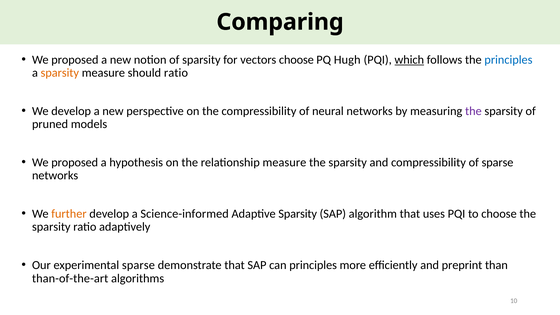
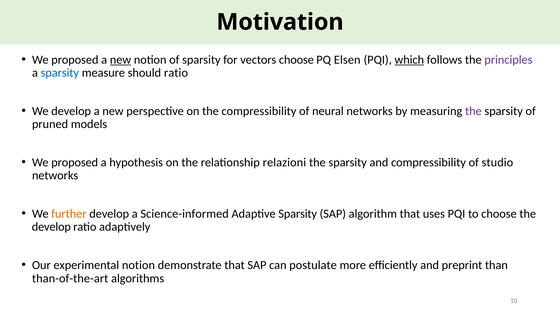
Comparing: Comparing -> Motivation (280, 22)
new underline: none -> present (120, 60)
Hugh: Hugh -> Elsen (347, 60)
principles colour: blue -> purple (508, 60)
sparsity colour: orange -> blue (60, 73)
relationship measure: measure -> relazioni (284, 162)
of sparse: sparse -> studio (497, 162)
sparsity: sparsity -> develop (51, 227)
experimental sparse: sparse -> notion (138, 265)
can principles: principles -> postulate (313, 265)
